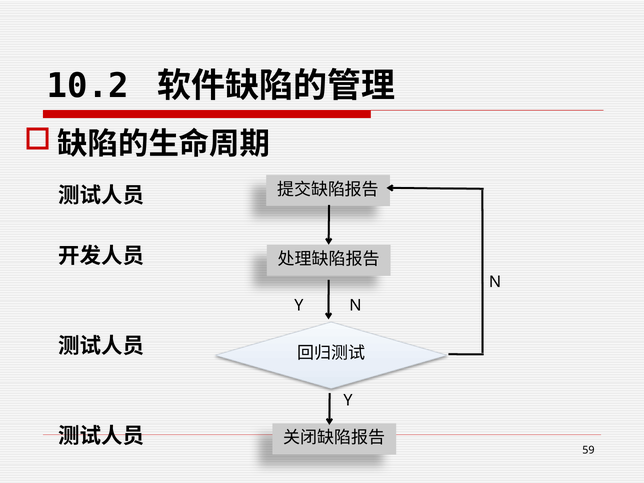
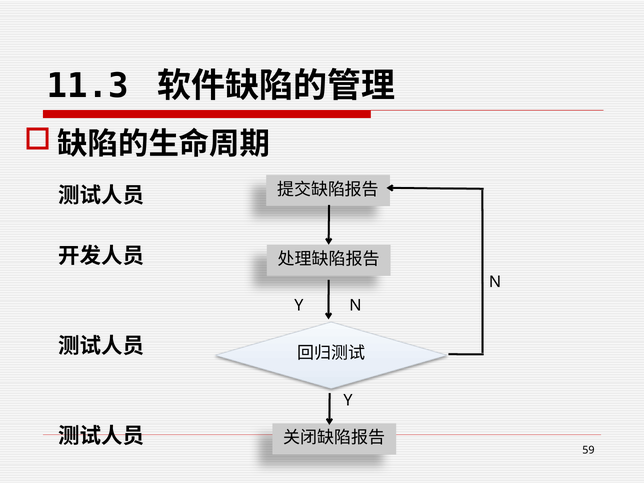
10.2: 10.2 -> 11.3 (88, 86)
